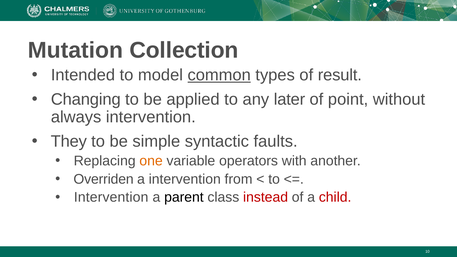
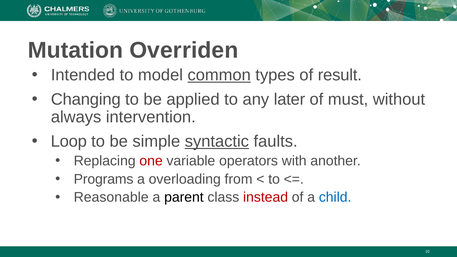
Collection: Collection -> Overriden (184, 50)
point: point -> must (348, 99)
They: They -> Loop (69, 141)
syntactic underline: none -> present (217, 141)
one colour: orange -> red (151, 161)
Overriden: Overriden -> Programs (104, 179)
a intervention: intervention -> overloading (185, 179)
Intervention: Intervention -> Reasonable (111, 197)
child colour: red -> blue (335, 197)
